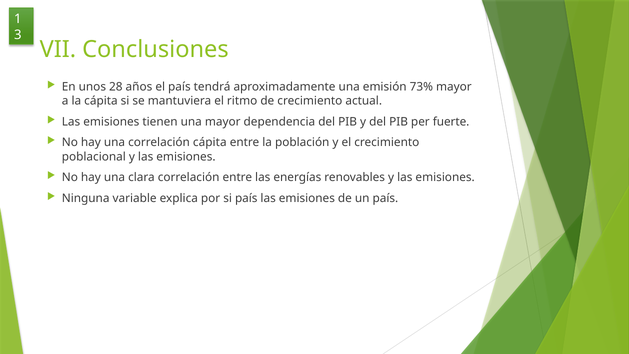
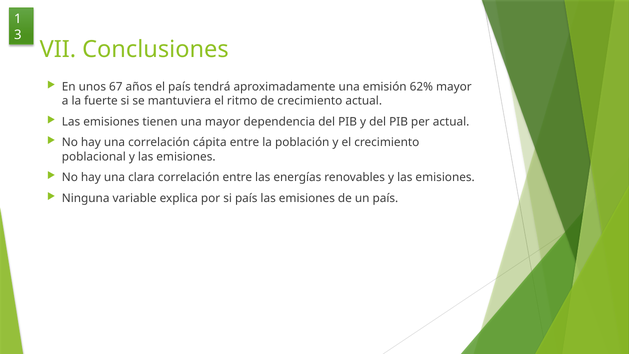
28: 28 -> 67 (116, 87)
73%: 73% -> 62% (421, 87)
la cápita: cápita -> fuerte (101, 101)
per fuerte: fuerte -> actual (451, 122)
